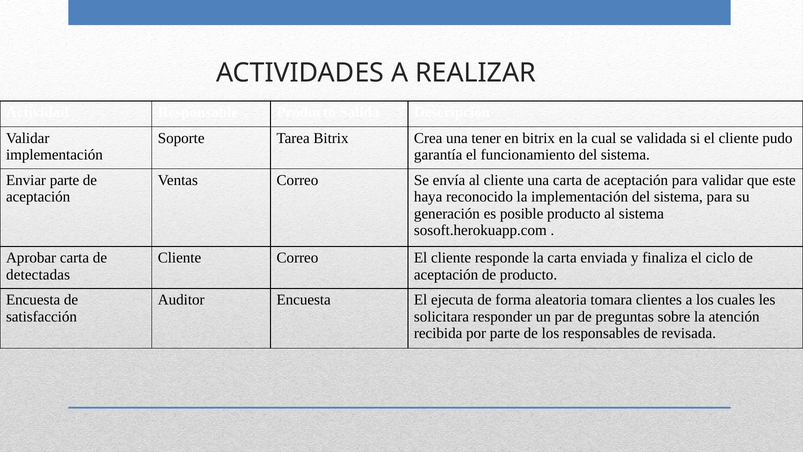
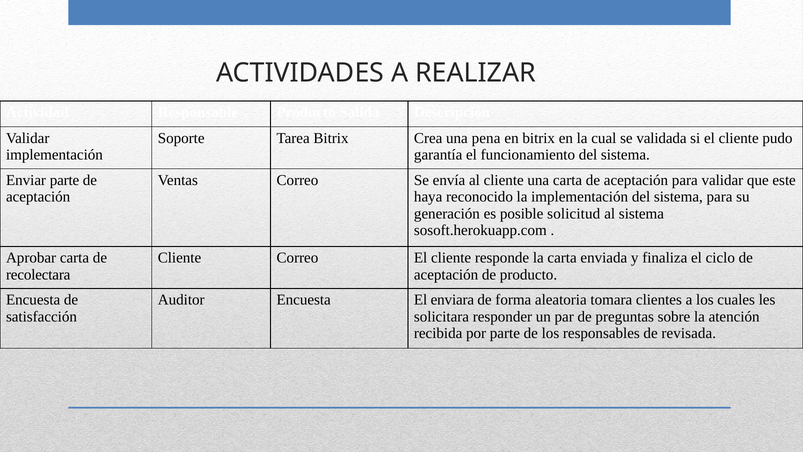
tener: tener -> pena (486, 138)
posible producto: producto -> solicitud (574, 214)
detectadas: detectadas -> recolectara (38, 274)
ejecuta: ejecuta -> enviara (452, 300)
